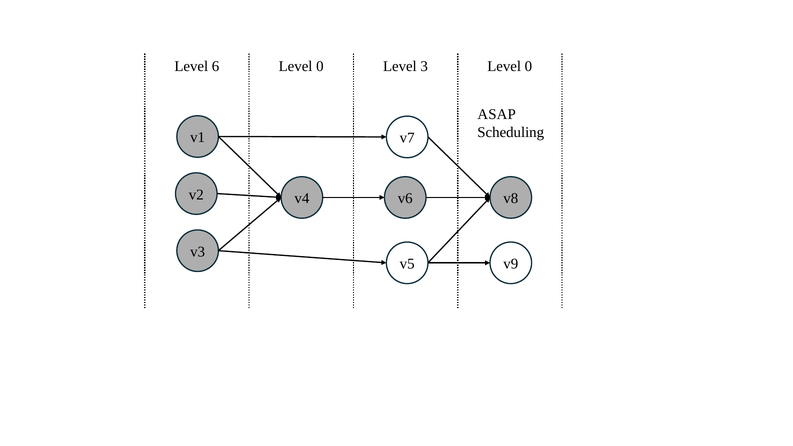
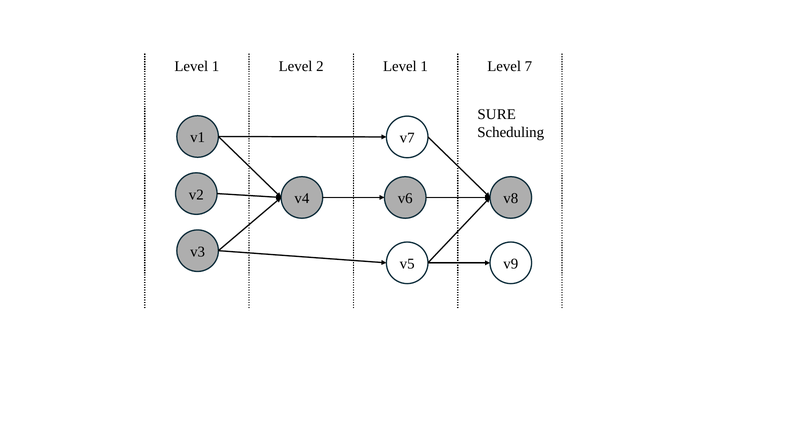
6: 6 -> 1 (216, 67)
0: 0 -> 2 (320, 67)
3: 3 -> 1 (424, 67)
0: 0 -> 7 (528, 67)
ASAP: ASAP -> SURE (497, 114)
